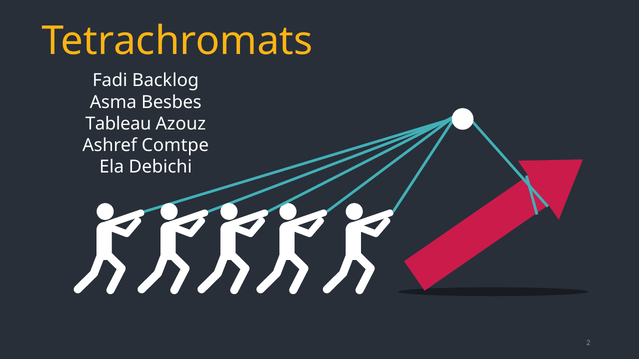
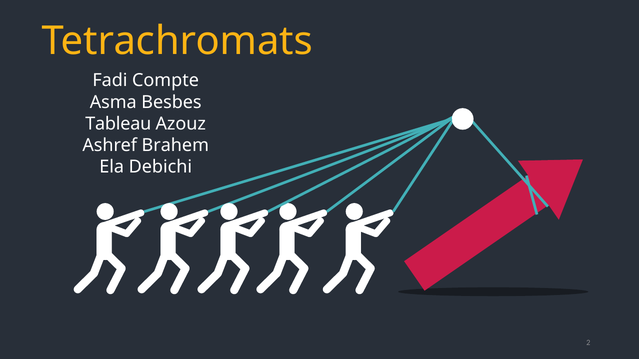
Backlog: Backlog -> Compte (166, 81)
Comtpe: Comtpe -> Brahem (175, 145)
